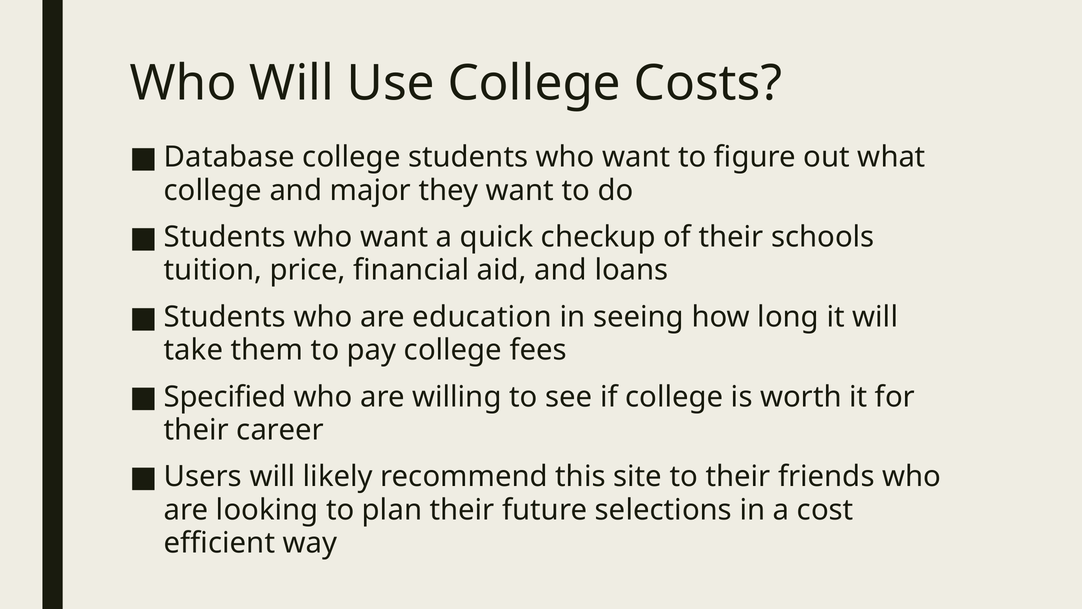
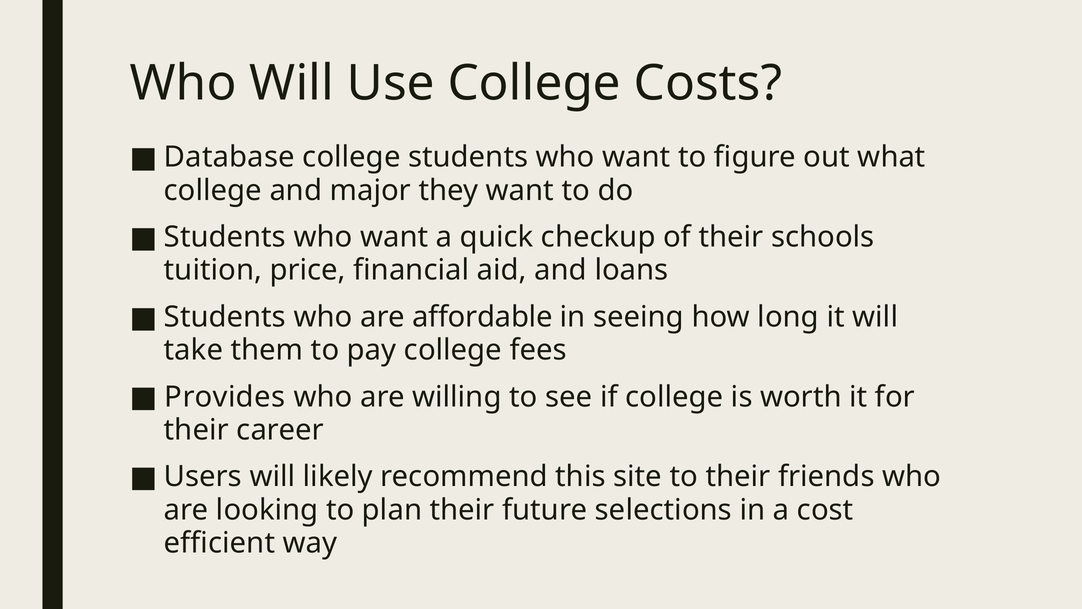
education: education -> affordable (482, 317)
Specified: Specified -> Provides (225, 397)
